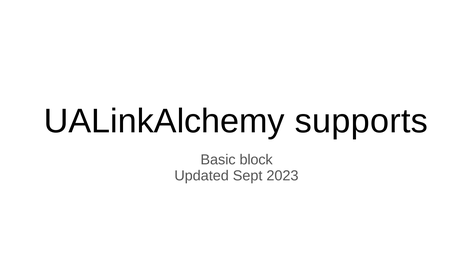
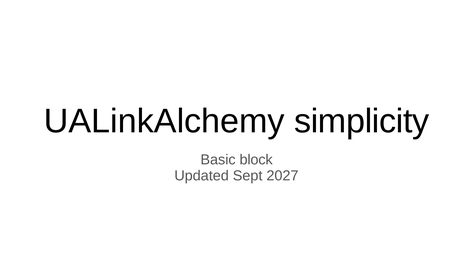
supports: supports -> simplicity (362, 121)
2023: 2023 -> 2027 (282, 176)
